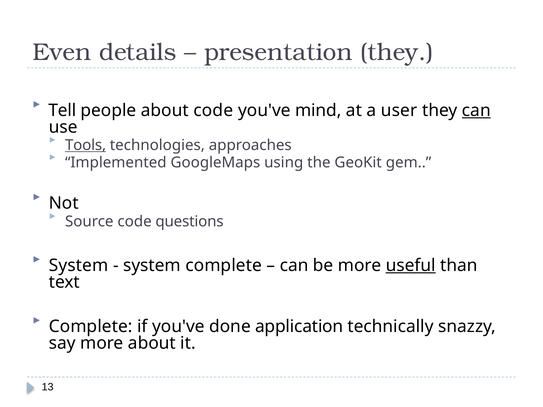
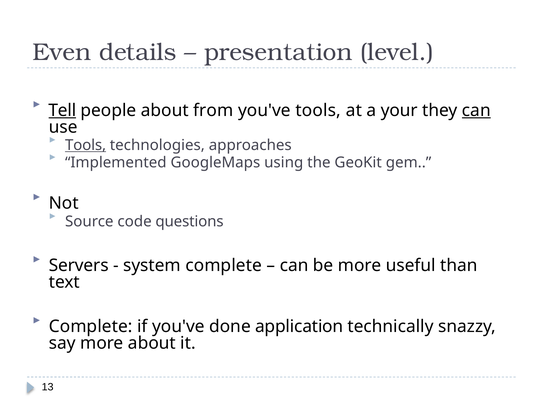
presentation they: they -> level (397, 52)
Tell underline: none -> present (62, 110)
about code: code -> from (213, 110)
you've mind: mind -> tools (318, 110)
user: user -> your (399, 110)
System: System -> Servers (79, 266)
useful underline: present -> none (411, 266)
